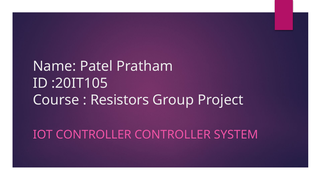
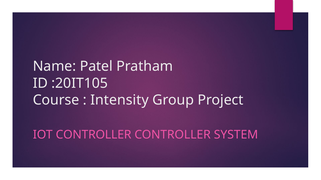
Resistors: Resistors -> Intensity (120, 100)
